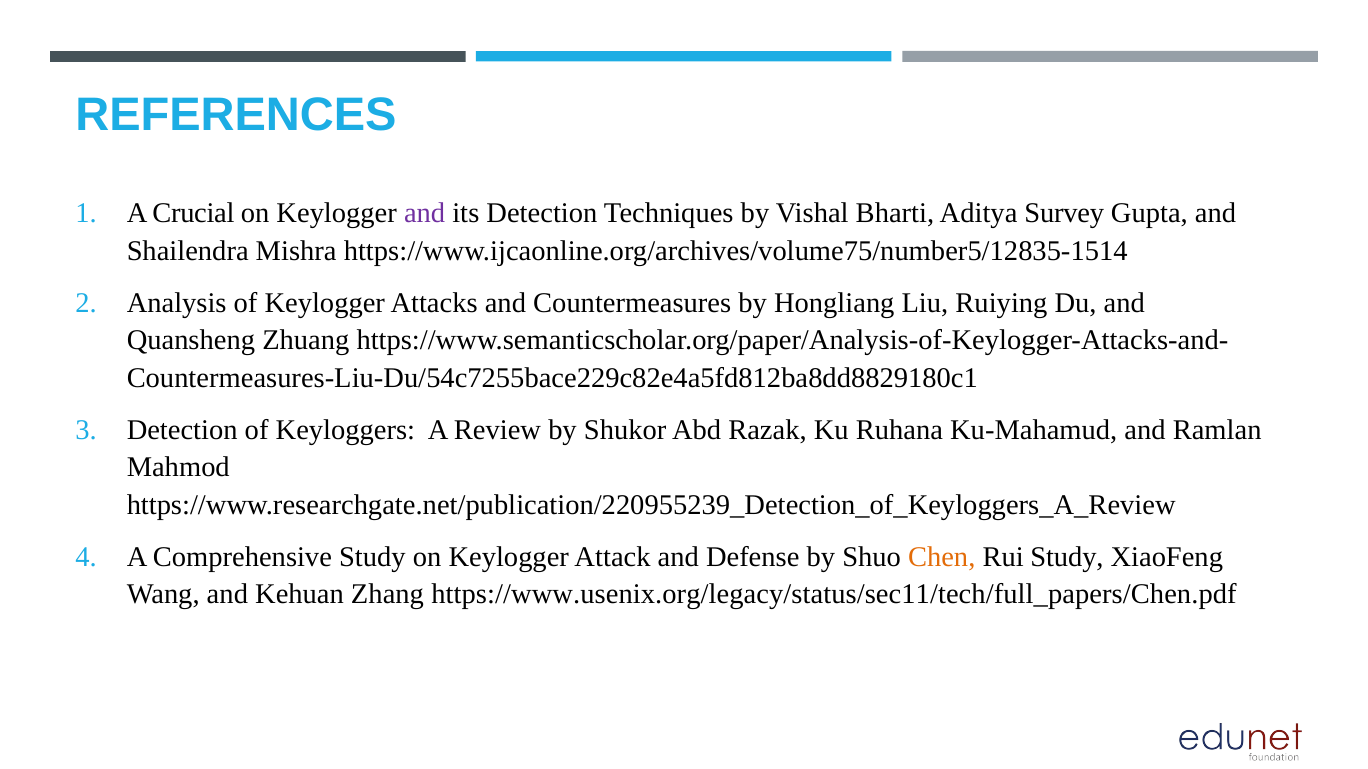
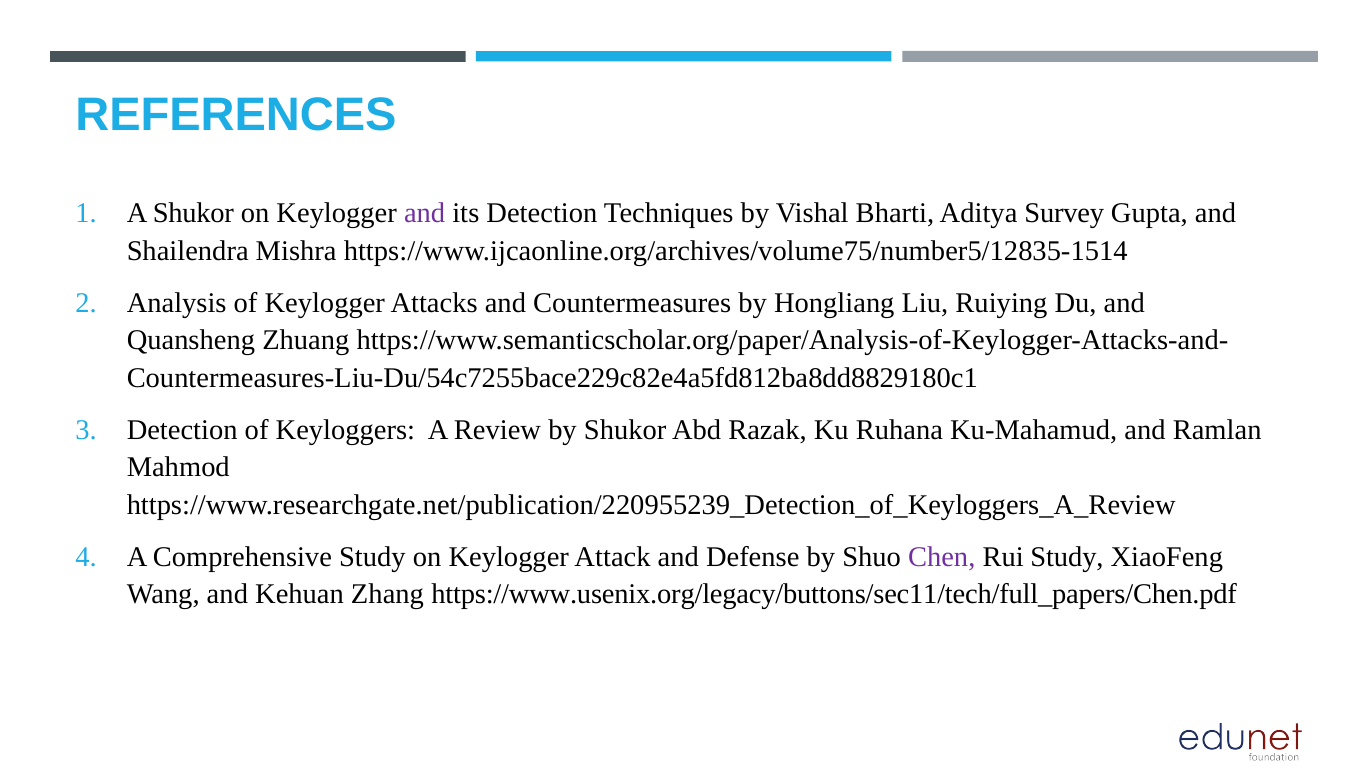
A Crucial: Crucial -> Shukor (193, 213)
Chen colour: orange -> purple (942, 557)
https://www.usenix.org/legacy/status/sec11/tech/full_papers/Chen.pdf: https://www.usenix.org/legacy/status/sec11/tech/full_papers/Chen.pdf -> https://www.usenix.org/legacy/buttons/sec11/tech/full_papers/Chen.pdf (834, 595)
